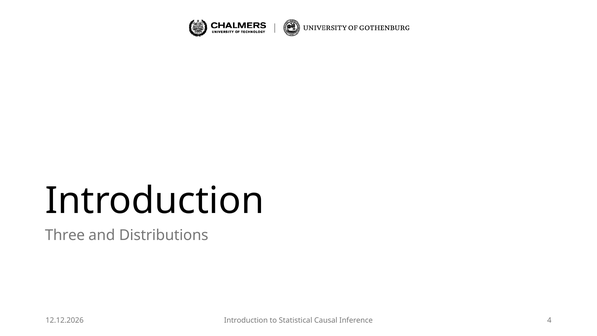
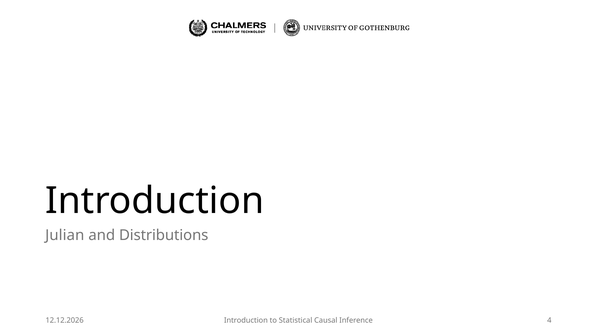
Three: Three -> Julian (65, 235)
